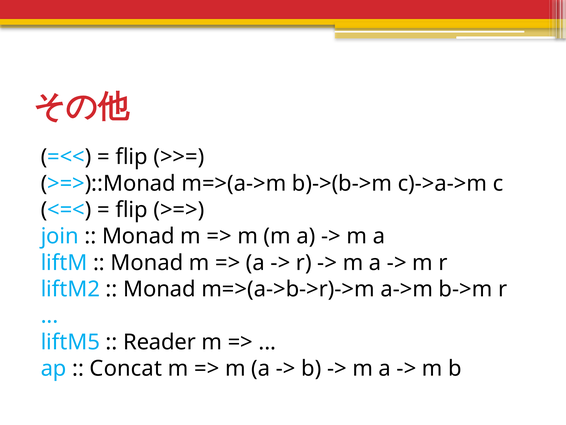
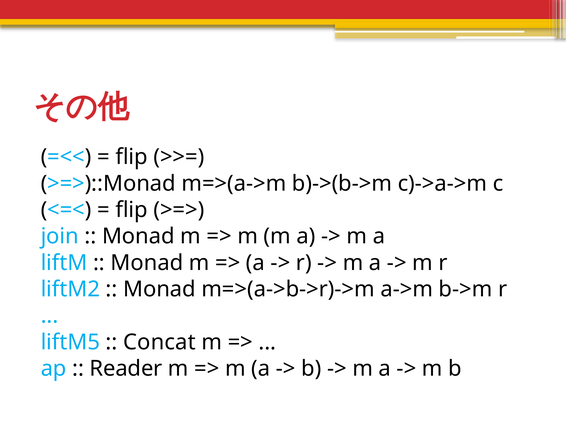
Reader: Reader -> Concat (159, 342)
Concat: Concat -> Reader (126, 368)
